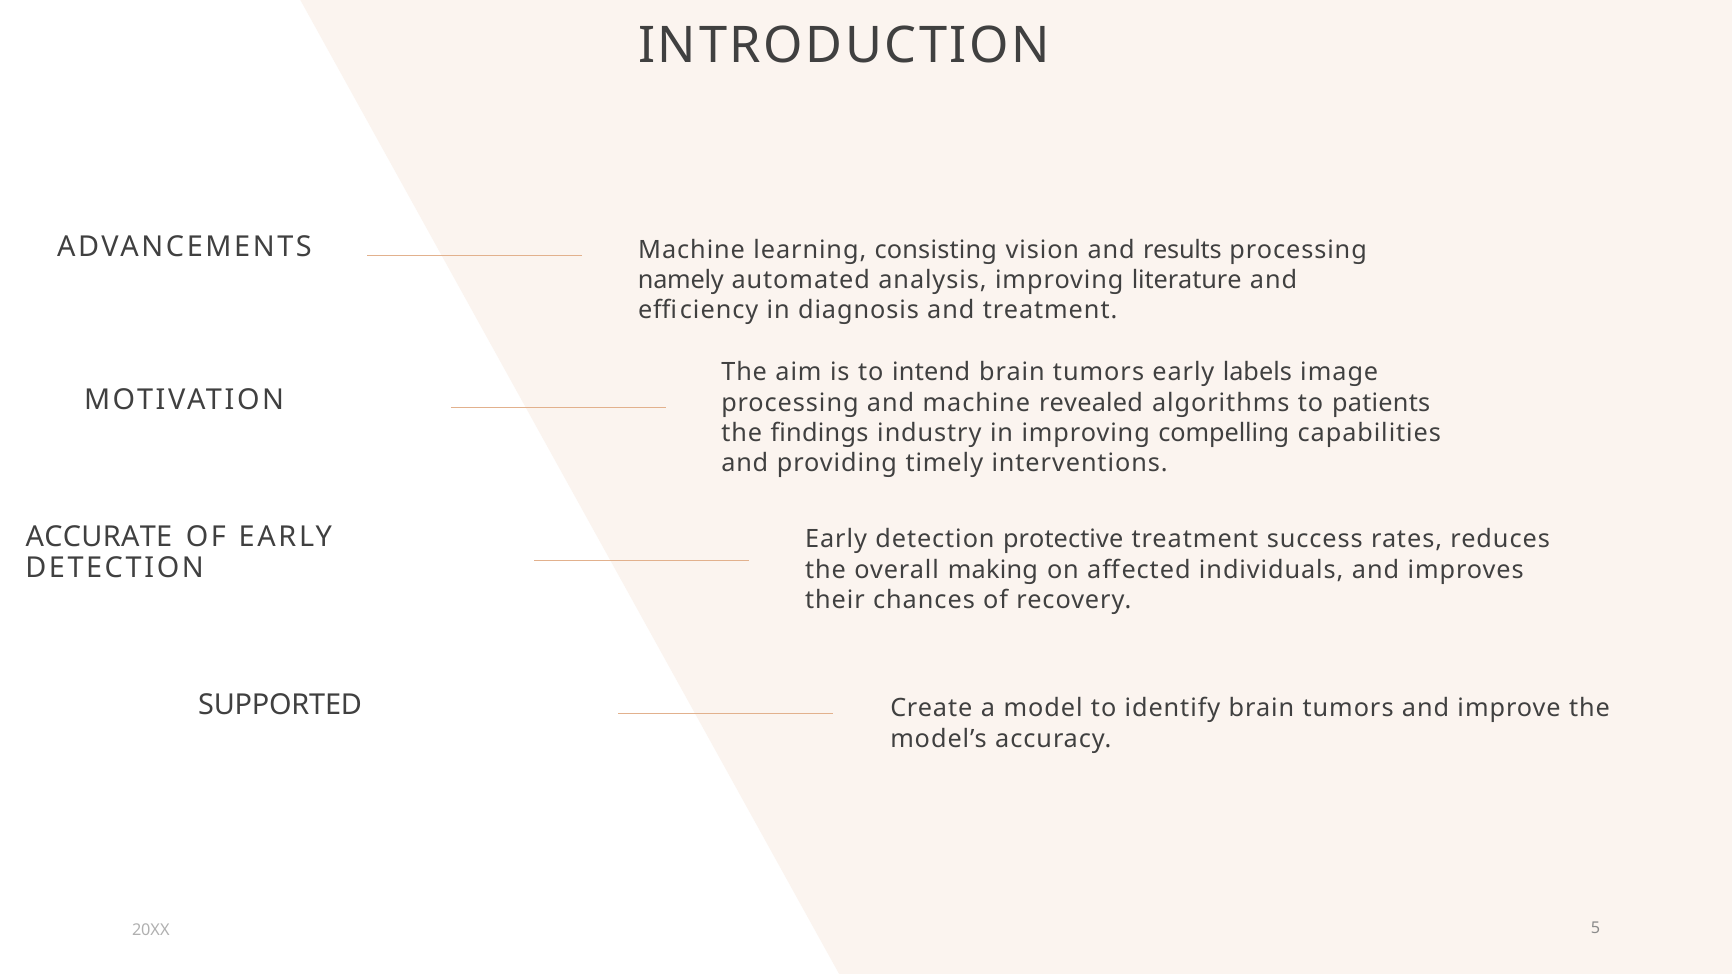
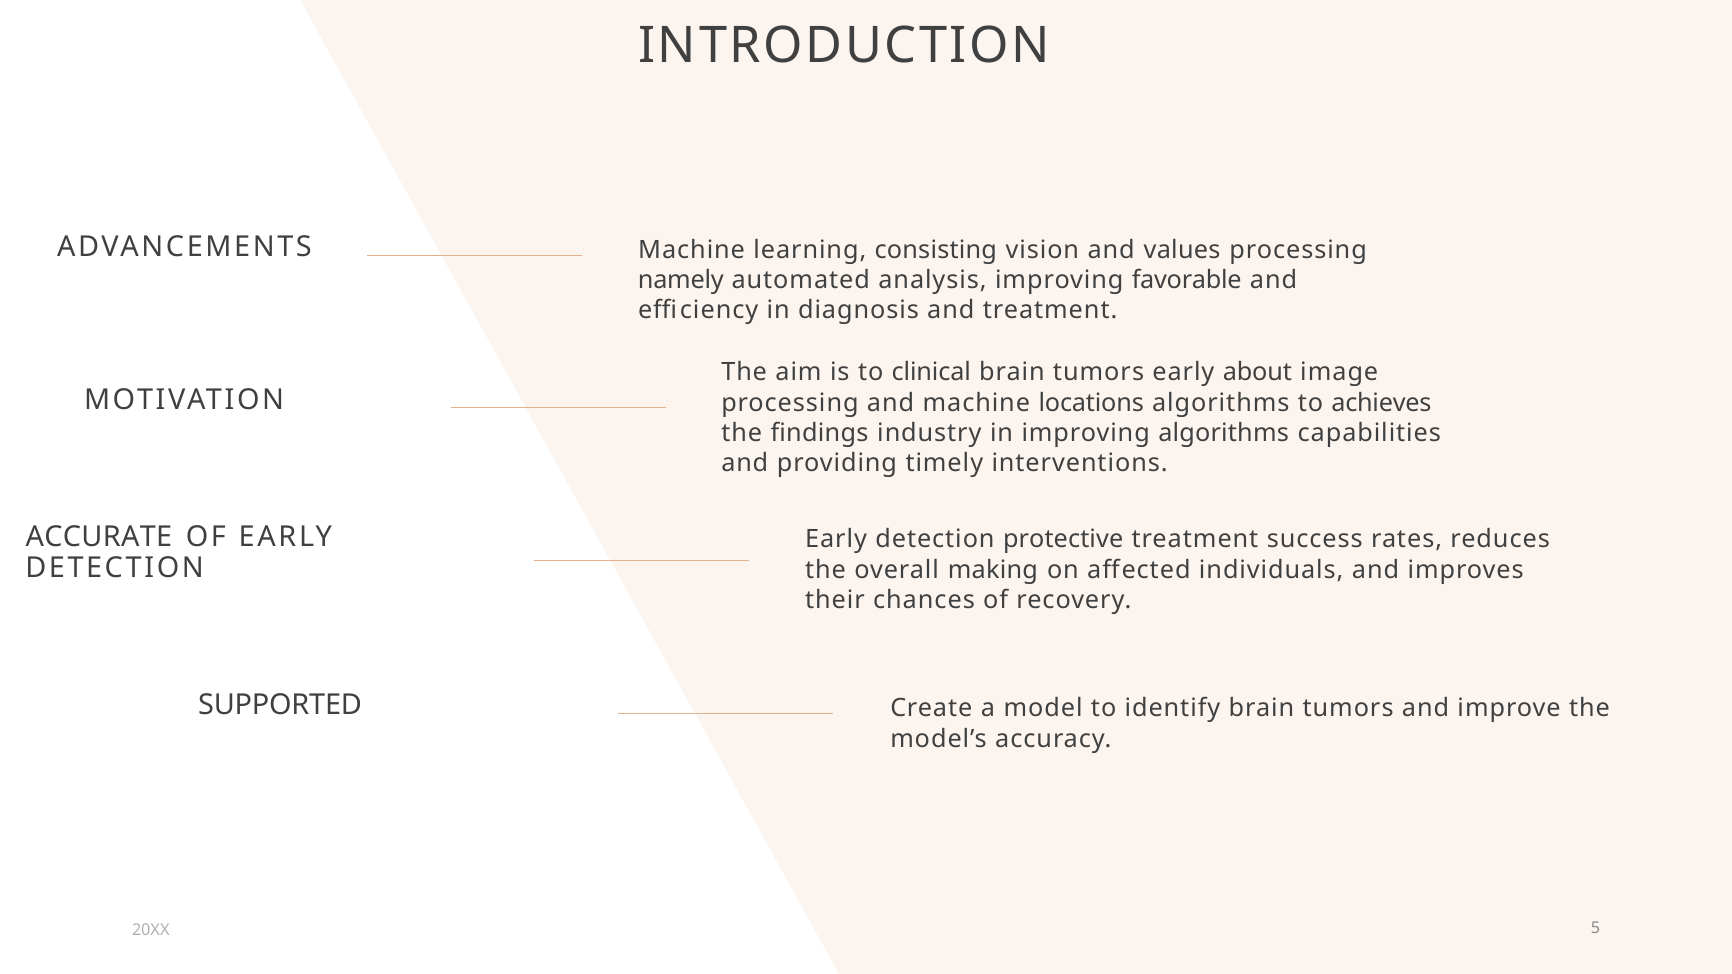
results: results -> values (1182, 250)
literature: literature -> favorable (1187, 280)
intend: intend -> clinical (931, 373)
labels: labels -> about (1257, 373)
revealed: revealed -> locations (1091, 403)
patients: patients -> achieves (1381, 403)
improving compelling: compelling -> algorithms (1224, 433)
